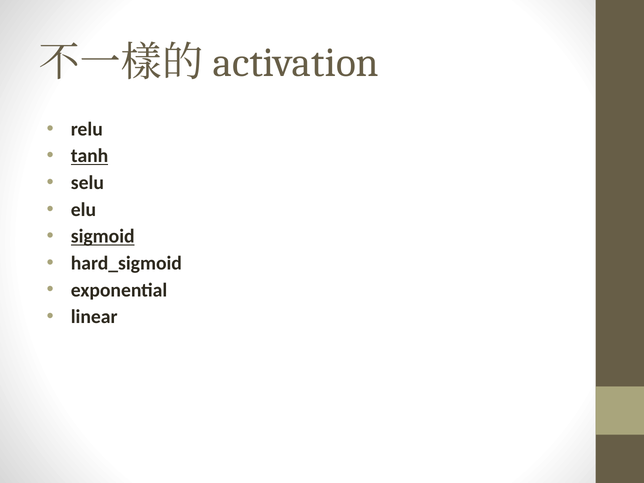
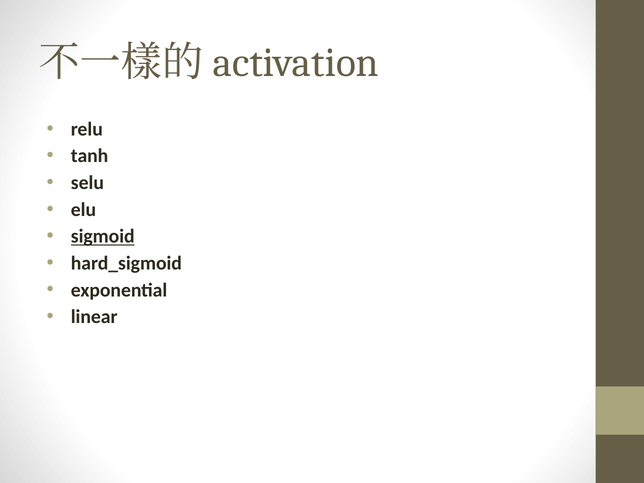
tanh underline: present -> none (90, 156)
